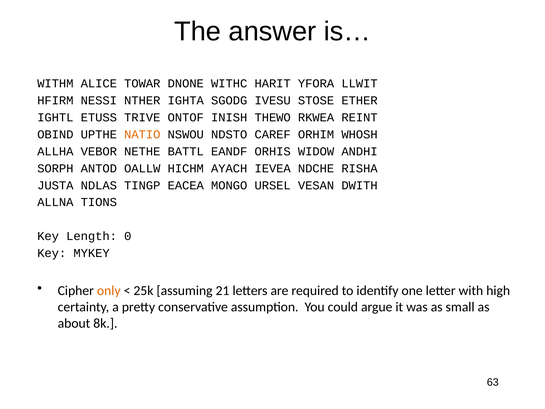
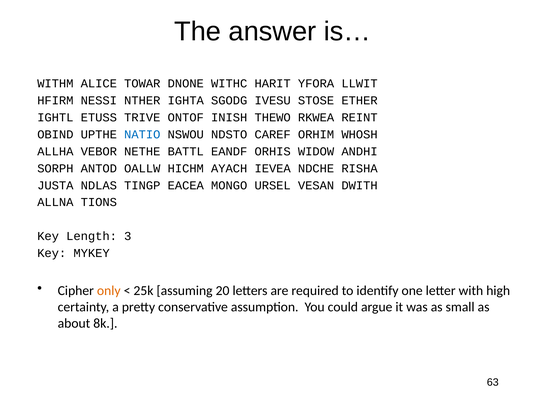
NATIO colour: orange -> blue (142, 134)
0: 0 -> 3 (128, 236)
21: 21 -> 20 (223, 290)
